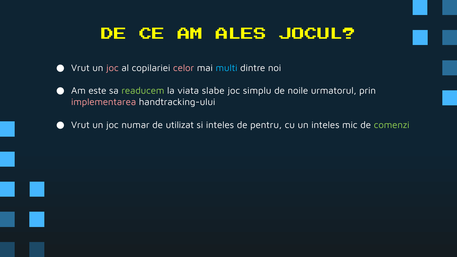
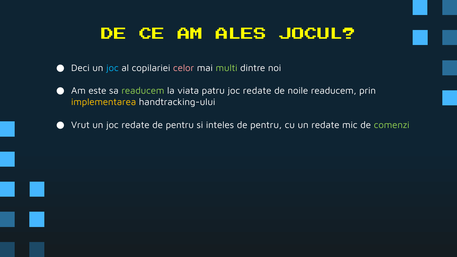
Vrut: Vrut -> Deci (80, 68)
joc colour: pink -> light blue (112, 68)
multi colour: light blue -> light green (227, 68)
slabe: slabe -> patru (213, 91)
simplu: simplu -> redate (257, 91)
noile urmatorul: urmatorul -> readucem (334, 91)
implementarea colour: pink -> yellow (104, 102)
un joc numar: numar -> redate (136, 125)
utilizat: utilizat -> pentru (180, 125)
un inteles: inteles -> redate (325, 125)
